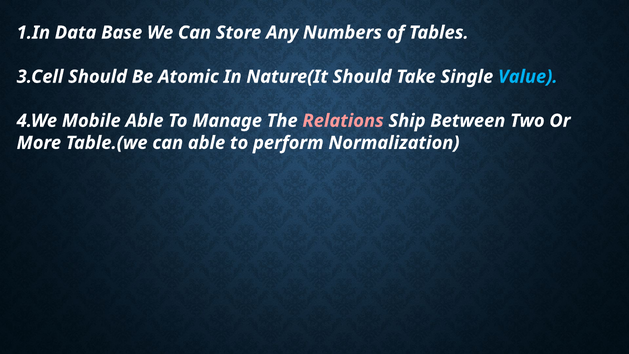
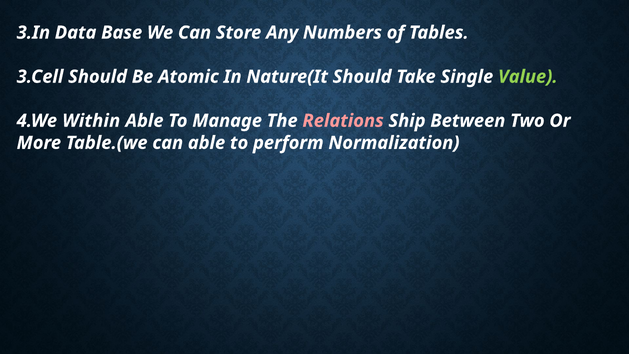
1.In: 1.In -> 3.In (33, 33)
Value colour: light blue -> light green (528, 77)
Mobile: Mobile -> Within (91, 121)
